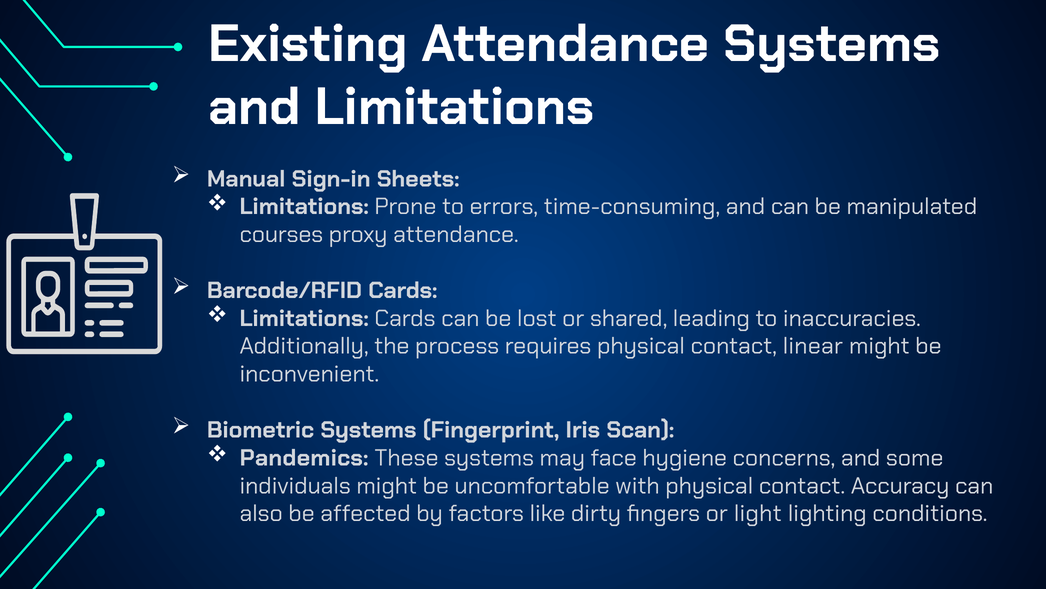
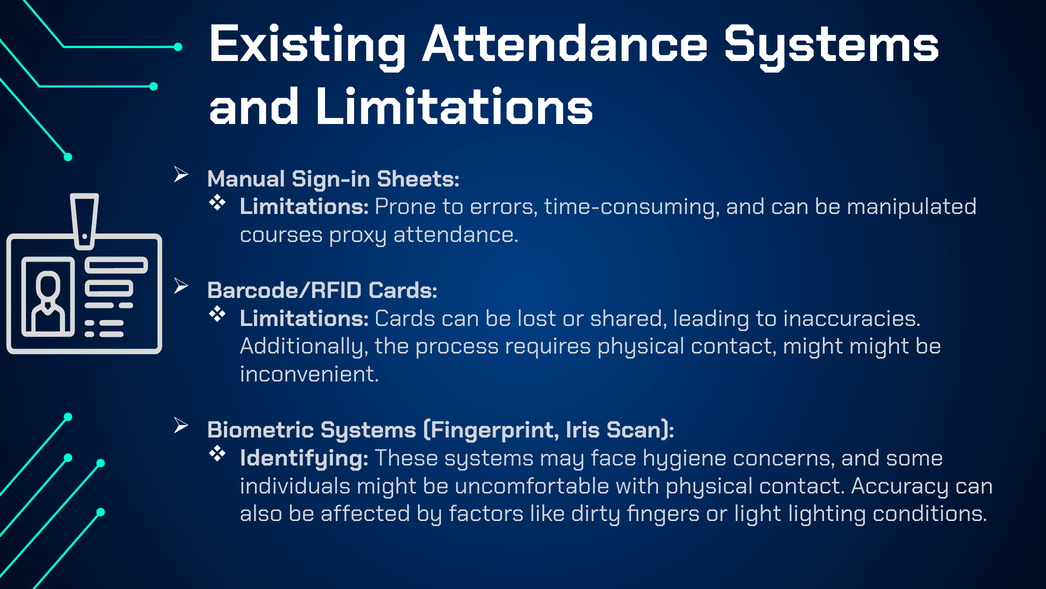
contact linear: linear -> might (813, 346)
Pandemics: Pandemics -> Identifying (304, 457)
